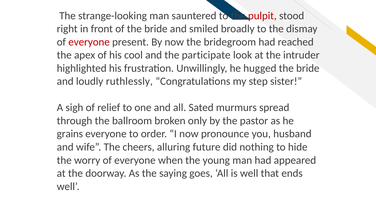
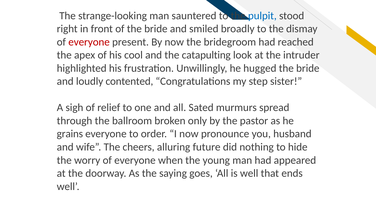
pulpit colour: red -> blue (262, 16)
participate: participate -> catapulting (206, 55)
ruthlessly: ruthlessly -> contented (129, 82)
